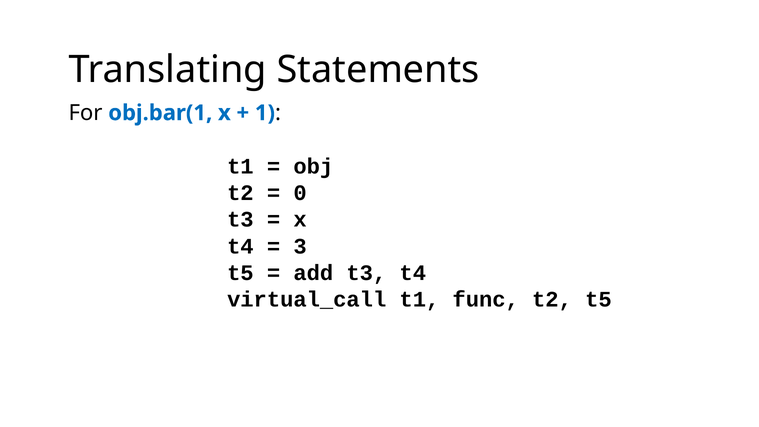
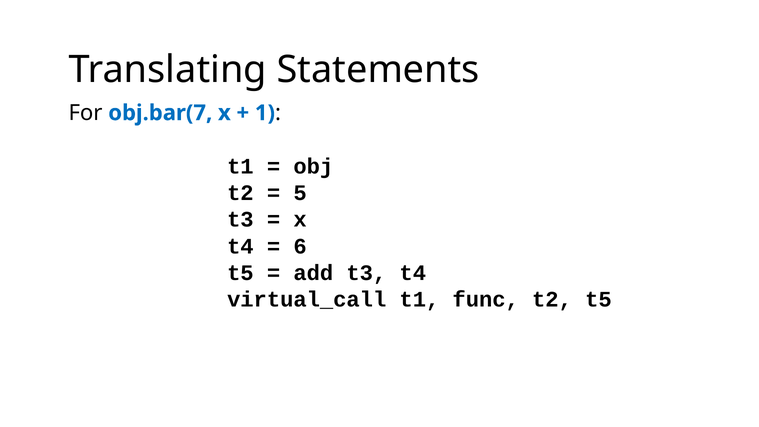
obj.bar(1: obj.bar(1 -> obj.bar(7 (160, 113)
0: 0 -> 5 (300, 193)
3: 3 -> 6 (300, 246)
